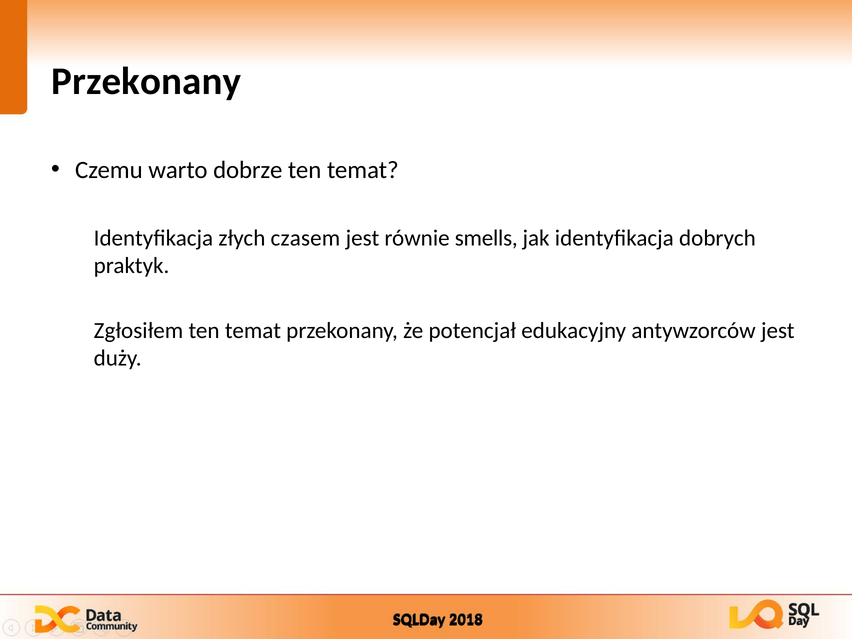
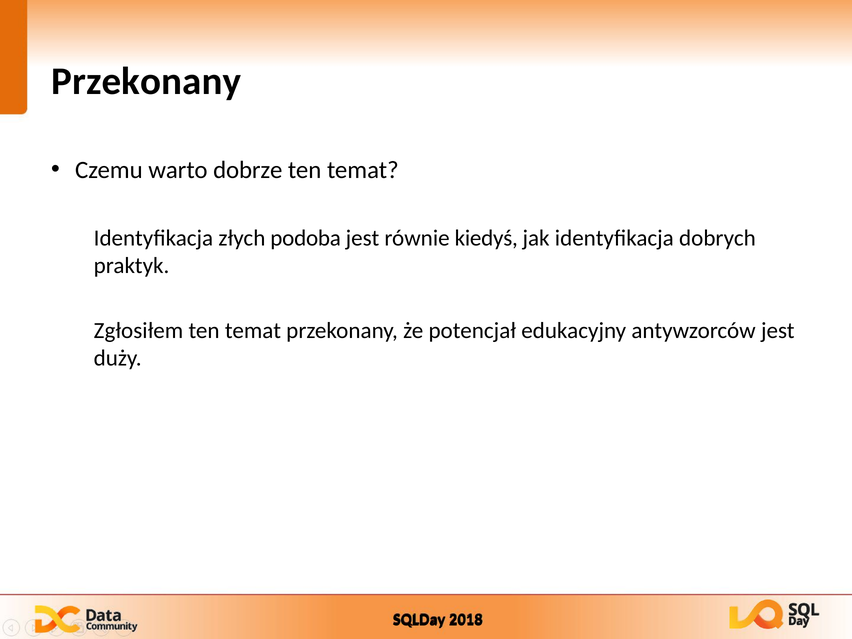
czasem: czasem -> podoba (306, 238)
smells: smells -> kiedyś (486, 238)
